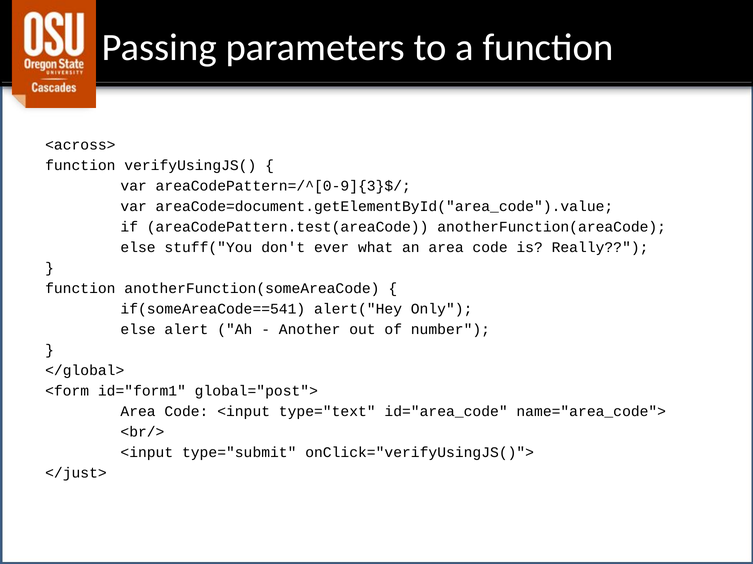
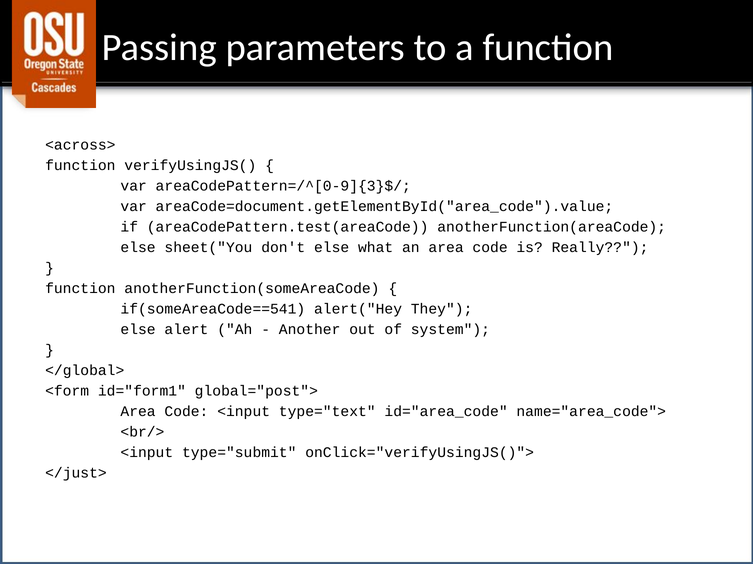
stuff("You: stuff("You -> sheet("You (208, 248)
don't ever: ever -> else (332, 248)
Only: Only -> They (442, 309)
number: number -> system (450, 330)
